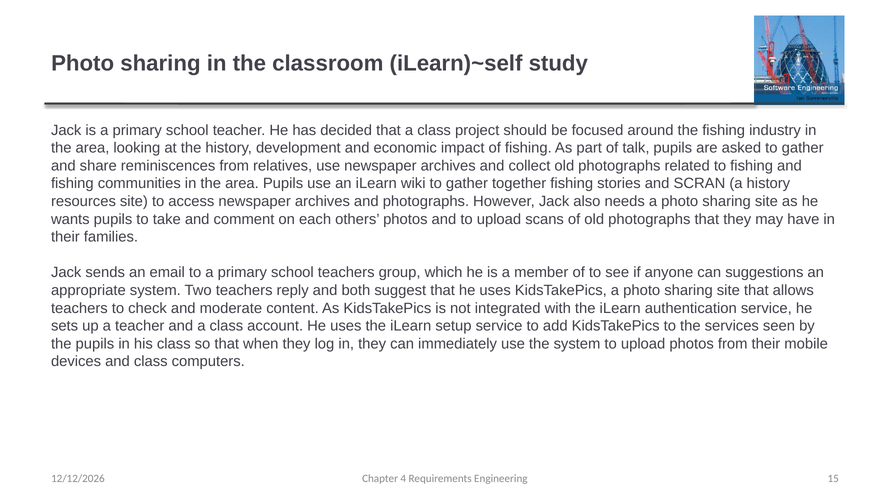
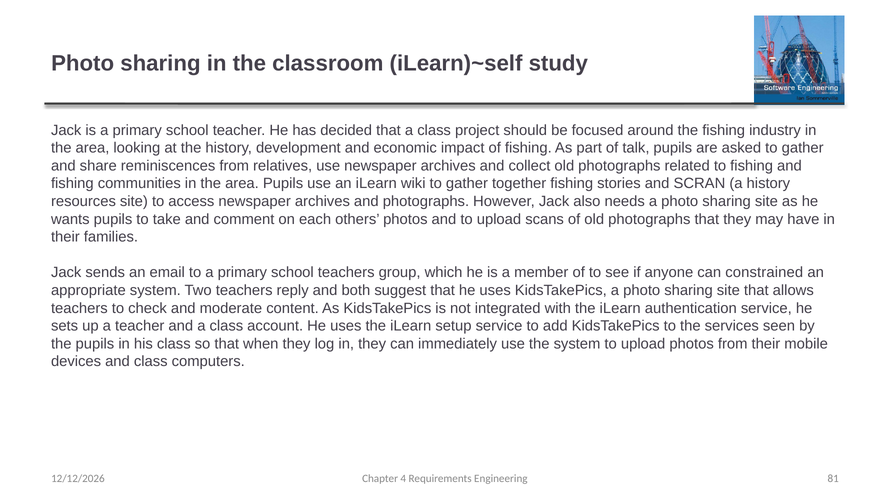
suggestions: suggestions -> constrained (764, 272)
15: 15 -> 81 (833, 478)
